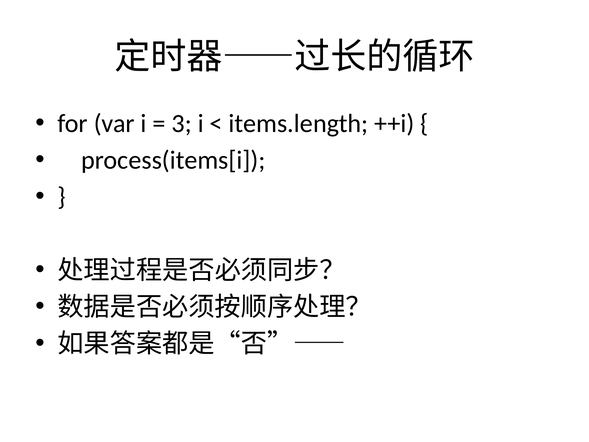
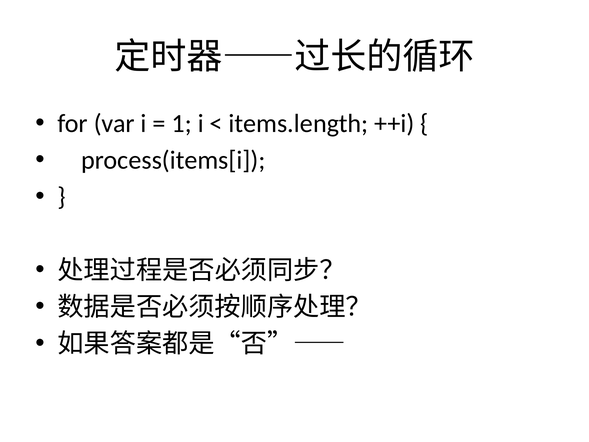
3: 3 -> 1 (182, 124)
